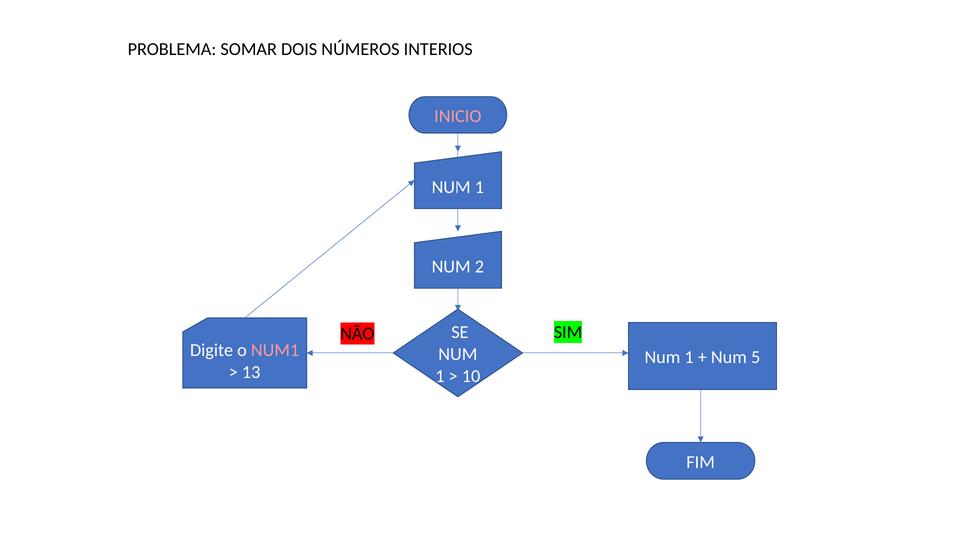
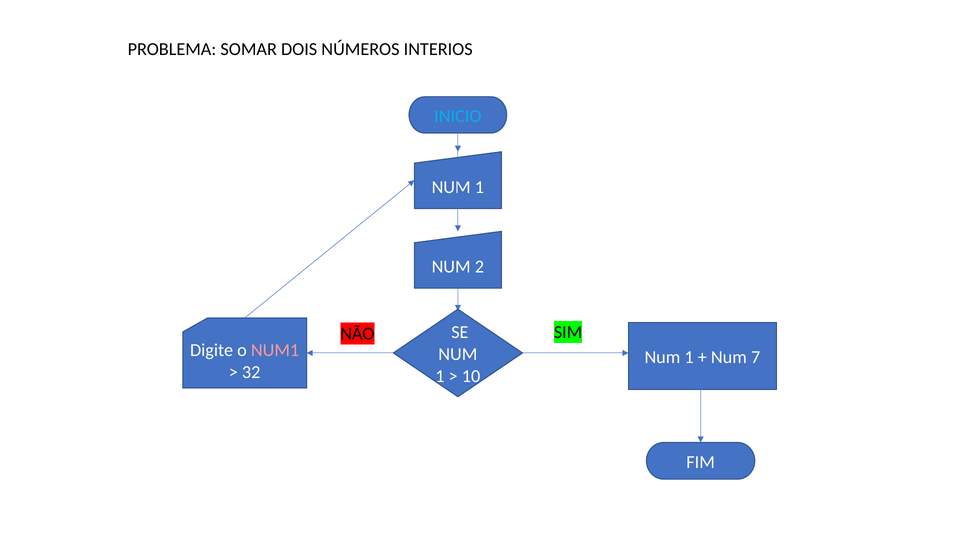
INICIO colour: pink -> light blue (458, 116)
5: 5 -> 7 (756, 357)
13: 13 -> 32 (251, 372)
